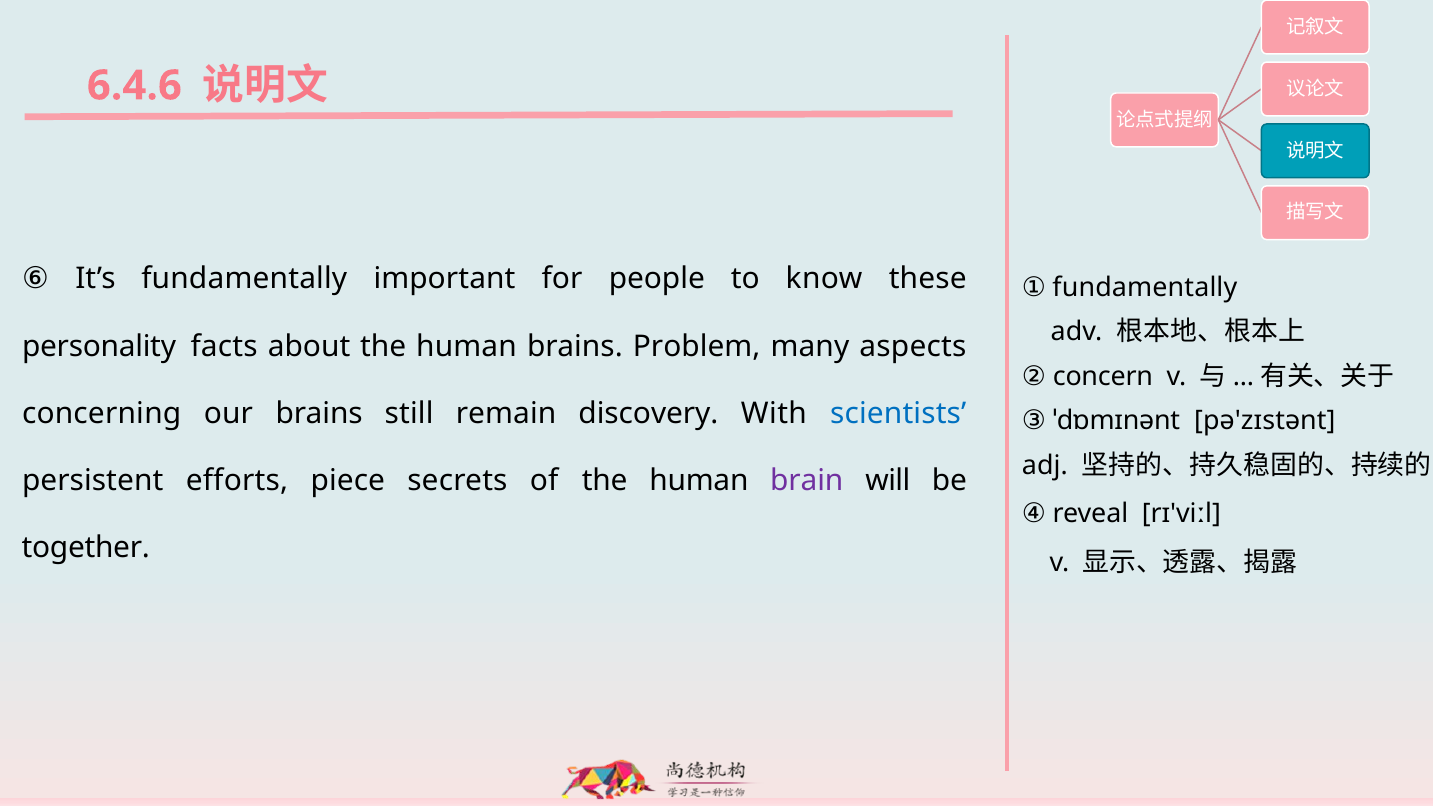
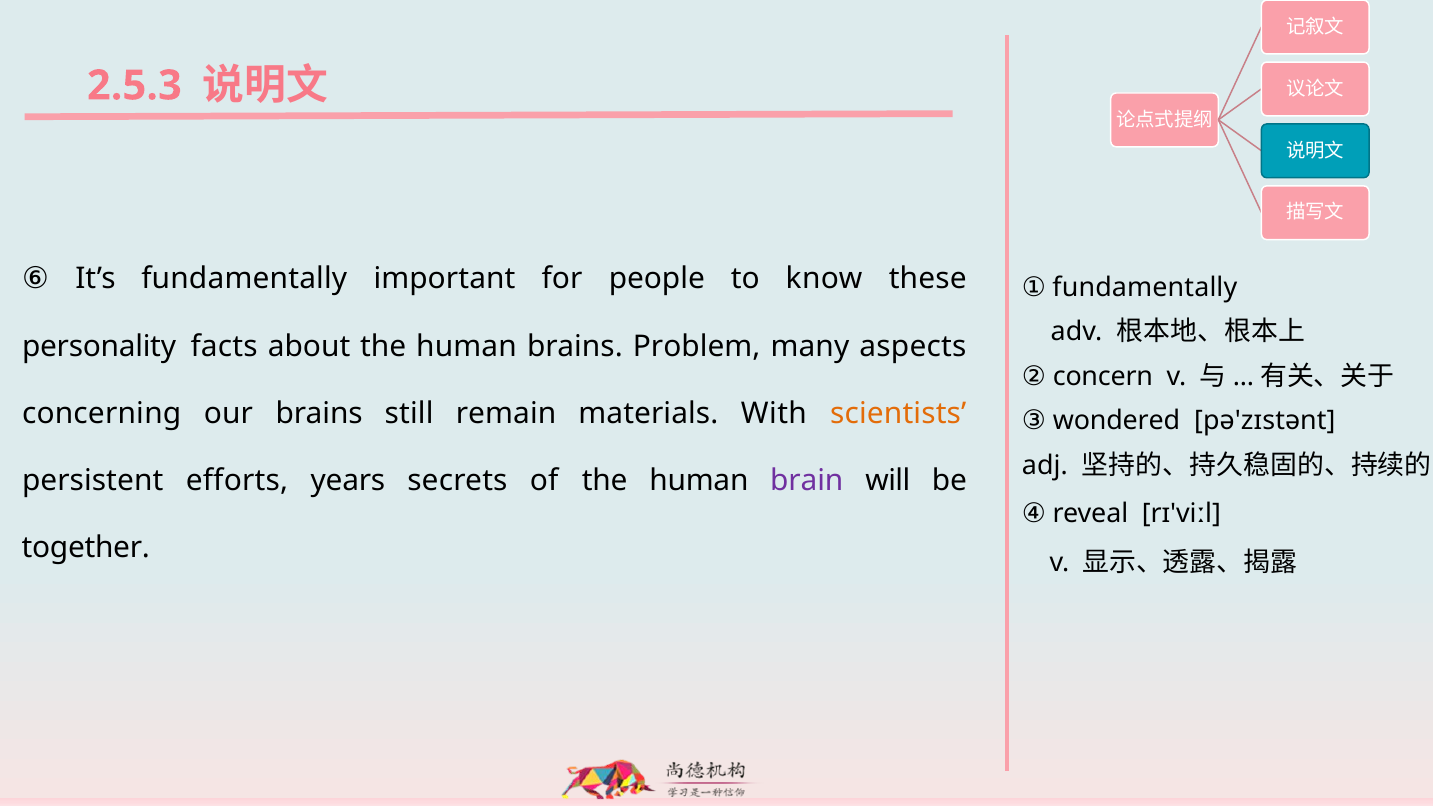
6.4.6: 6.4.6 -> 2.5.3 (134, 86)
discovery: discovery -> materials (648, 413)
scientists colour: blue -> orange (898, 413)
ˈdɒmɪnənt: ˈdɒmɪnənt -> wondered (1116, 421)
piece: piece -> years (348, 481)
